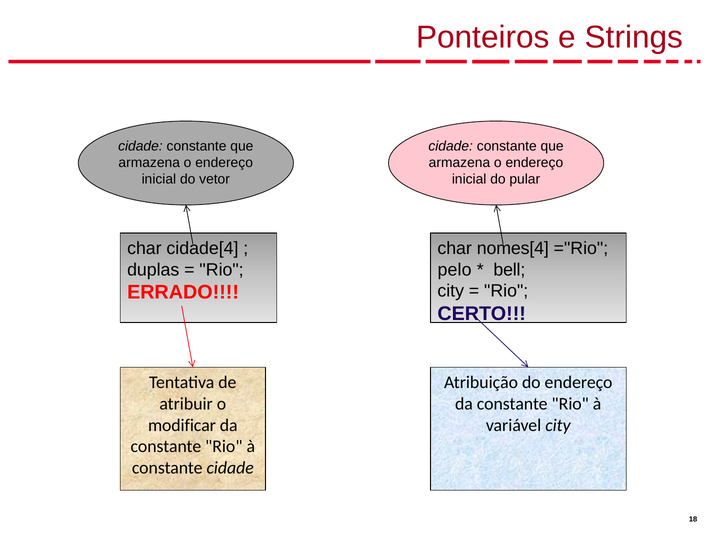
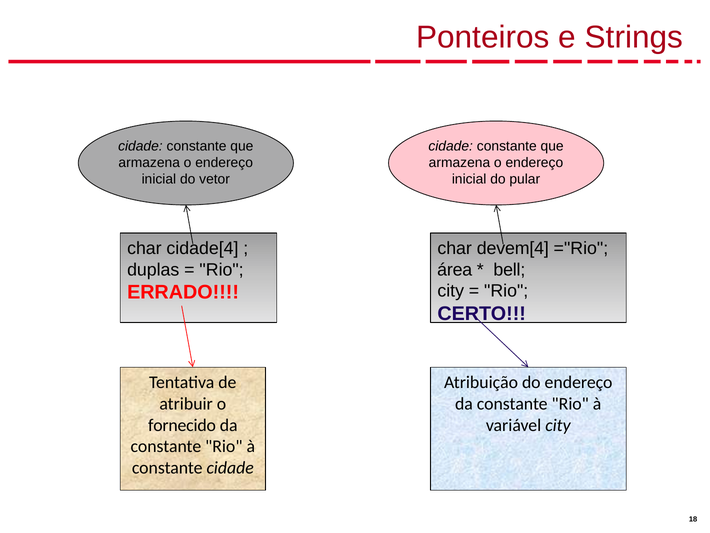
nomes[4: nomes[4 -> devem[4 (513, 248)
pelo: pelo -> área (455, 269)
modificar: modificar -> fornecido (182, 425)
